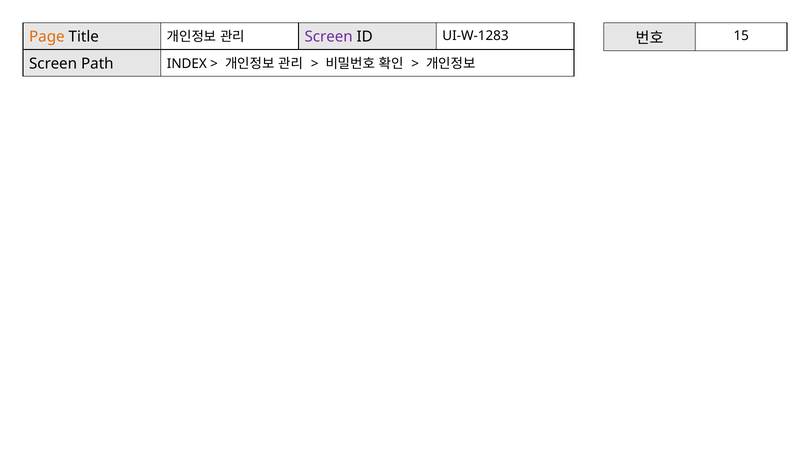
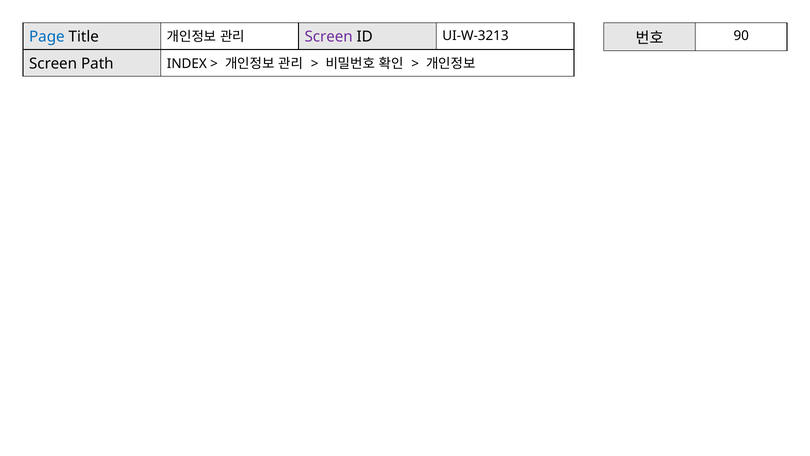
15: 15 -> 90 (741, 36)
Page colour: orange -> blue (47, 37)
UI-W-1283: UI-W-1283 -> UI-W-3213 (475, 36)
